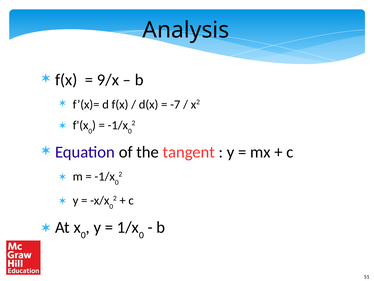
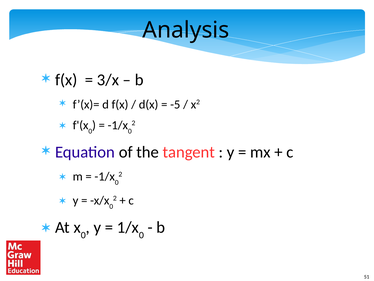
9/x: 9/x -> 3/x (108, 80)
-7: -7 -> -5 (175, 104)
